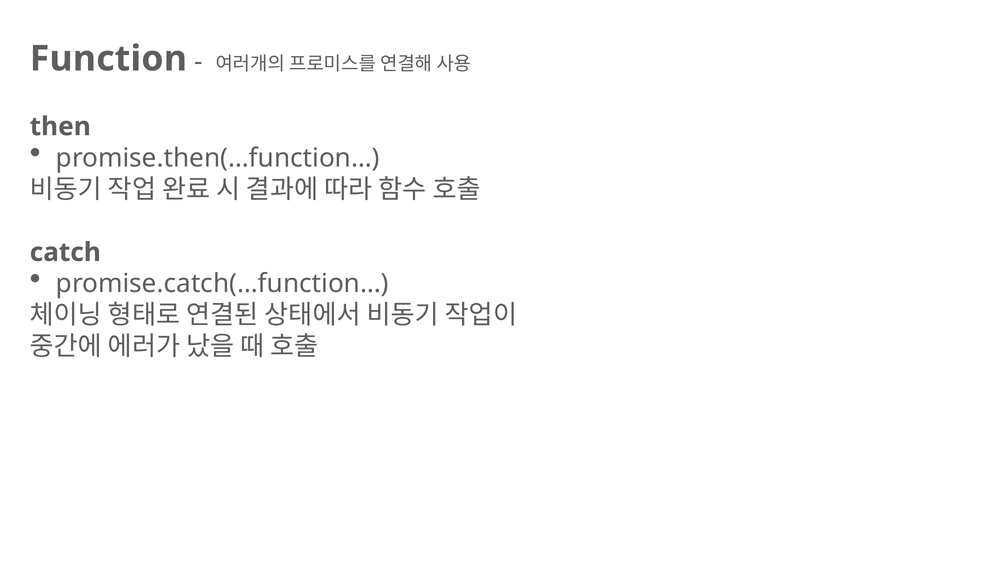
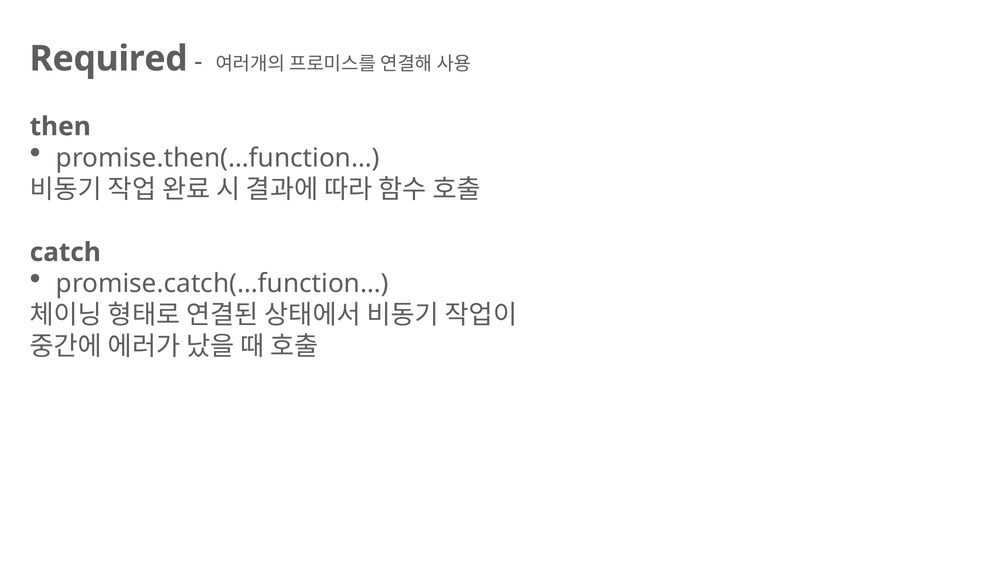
Function: Function -> Required (109, 59)
